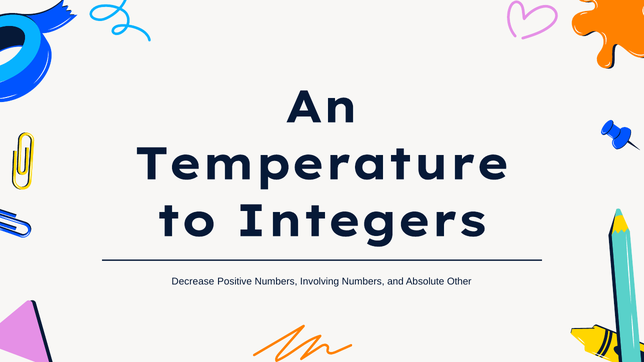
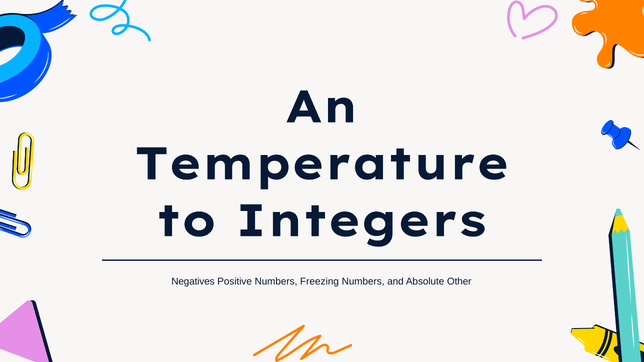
Decrease: Decrease -> Negatives (193, 282)
Involving: Involving -> Freezing (320, 282)
